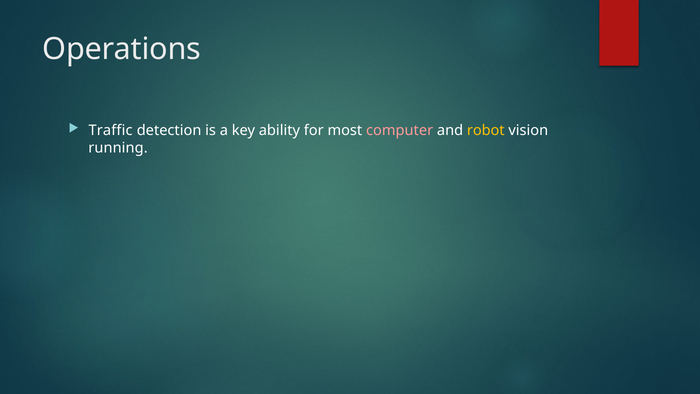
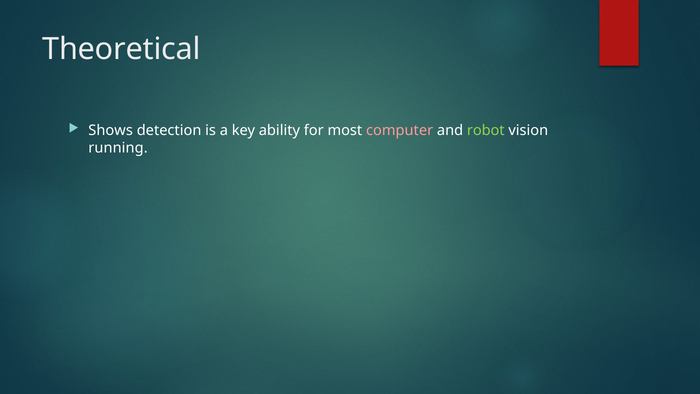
Operations: Operations -> Theoretical (122, 49)
Traffic: Traffic -> Shows (111, 130)
robot colour: yellow -> light green (486, 130)
